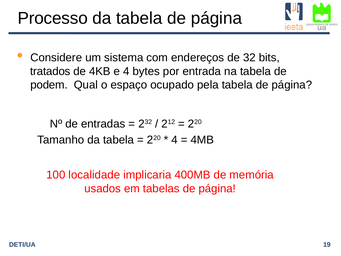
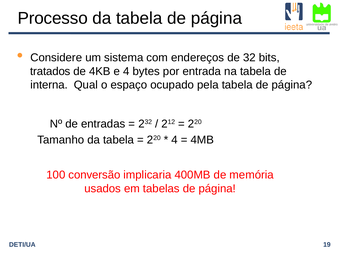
podem: podem -> interna (49, 85)
localidade: localidade -> conversão (94, 175)
